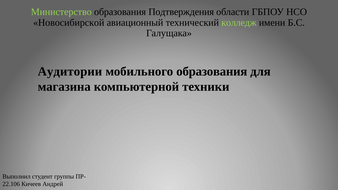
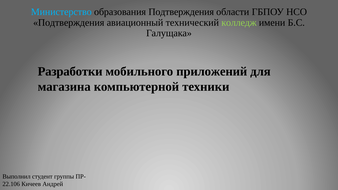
Министерство colour: light green -> light blue (61, 12)
Новосибирской: Новосибирской -> Подтверждения (69, 23)
Аудитории: Аудитории -> Разработки (70, 72)
мобильного образования: образования -> приложений (212, 72)
